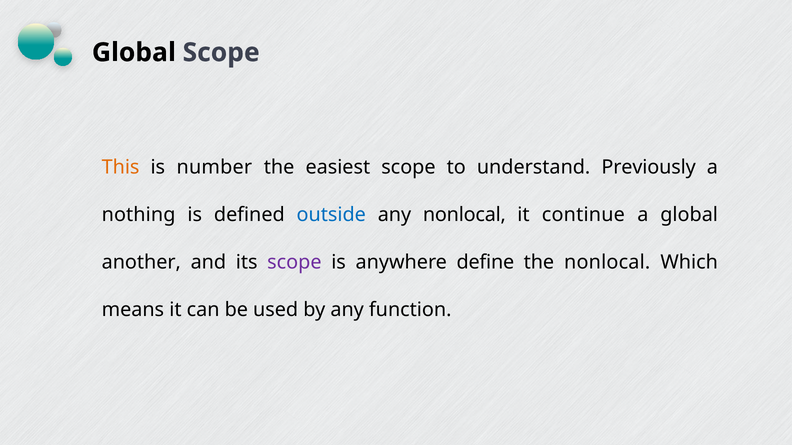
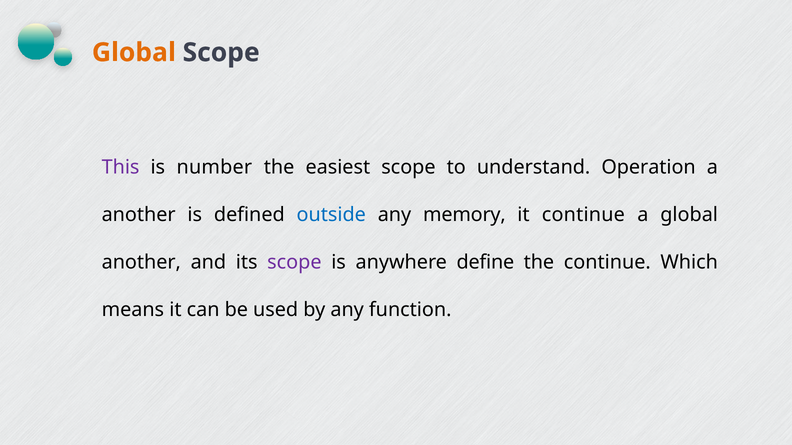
Global colour: black -> orange (134, 53)
This colour: orange -> purple (121, 167)
Previously: Previously -> Operation (649, 167)
nothing: nothing -> another (139, 215)
any nonlocal: nonlocal -> memory (464, 215)
the nonlocal: nonlocal -> continue (607, 262)
